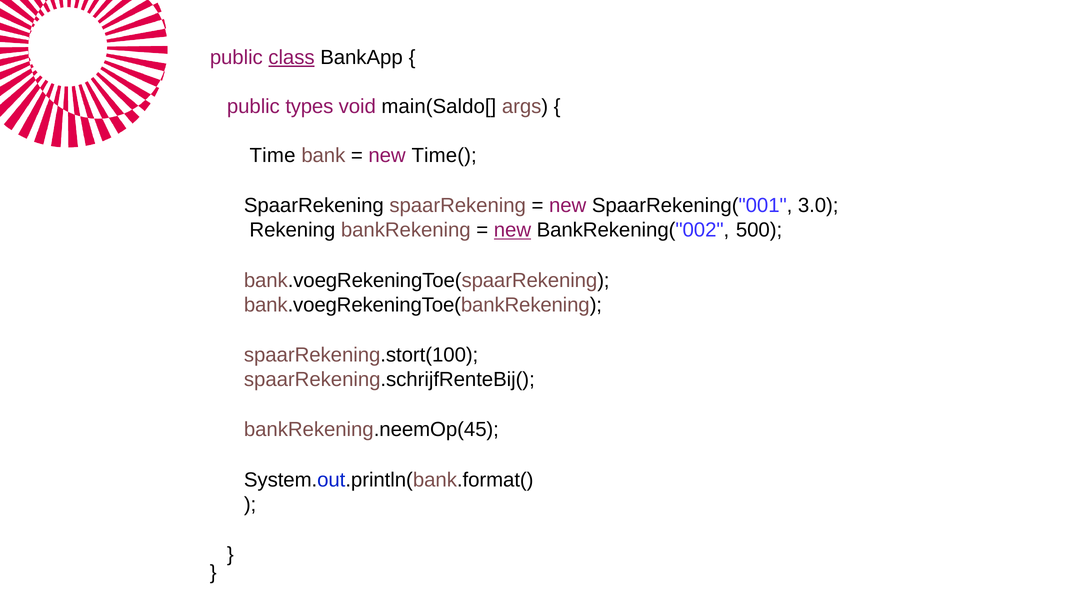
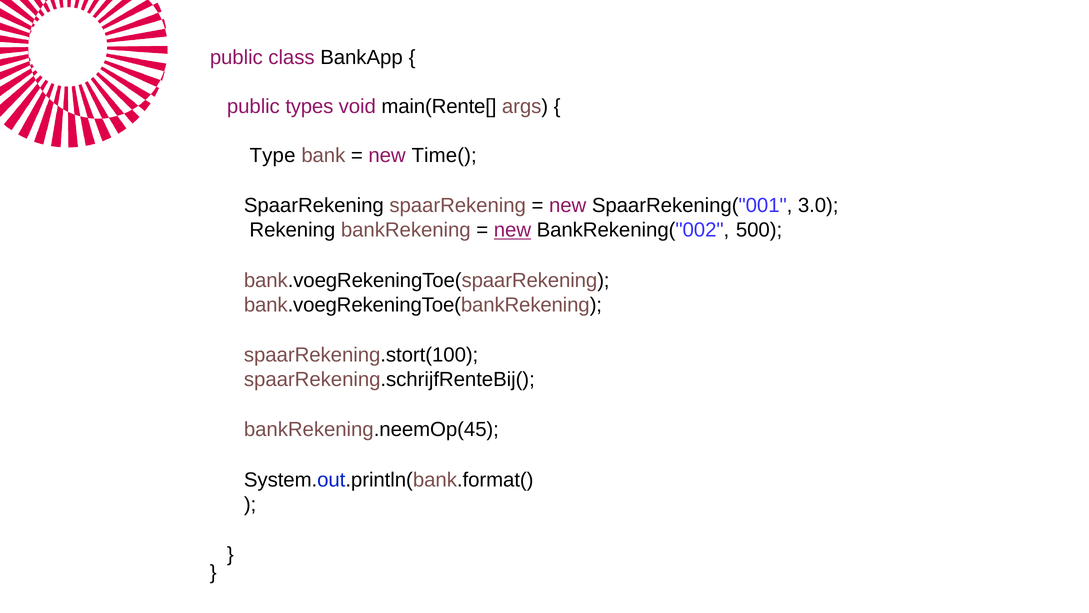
class underline: present -> none (292, 57)
main(Saldo[: main(Saldo[ -> main(Rente[ (439, 106)
Time: Time -> Type (273, 155)
